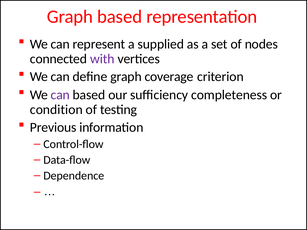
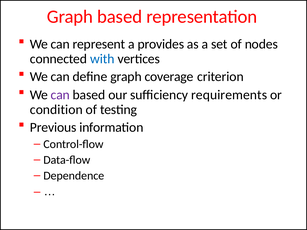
supplied: supplied -> provides (161, 44)
with colour: purple -> blue (102, 59)
completeness: completeness -> requirements (229, 95)
